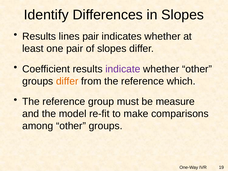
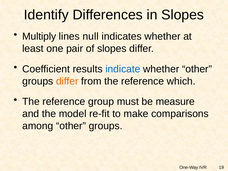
Results: Results -> Multiply (39, 36)
lines pair: pair -> null (91, 36)
indicate colour: purple -> blue (123, 69)
